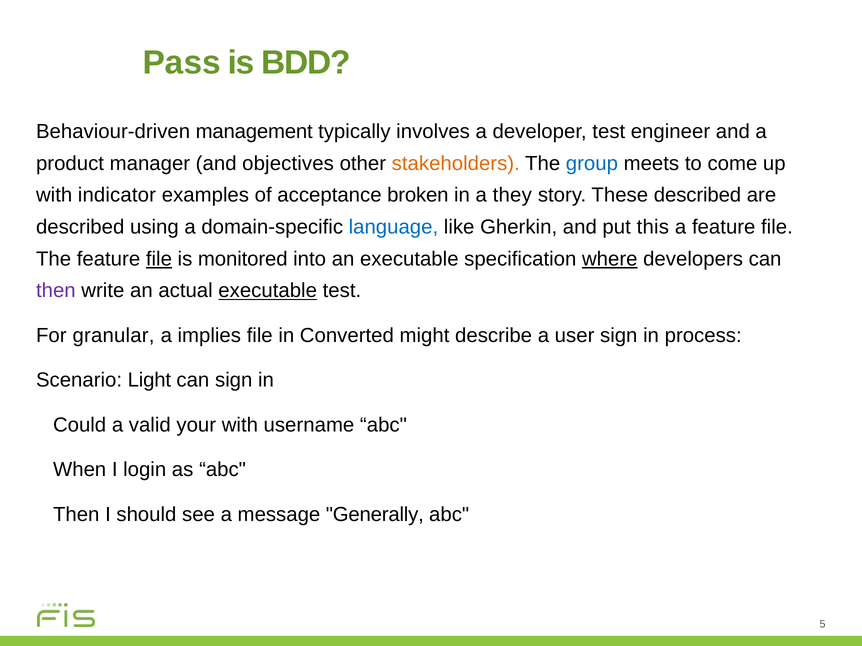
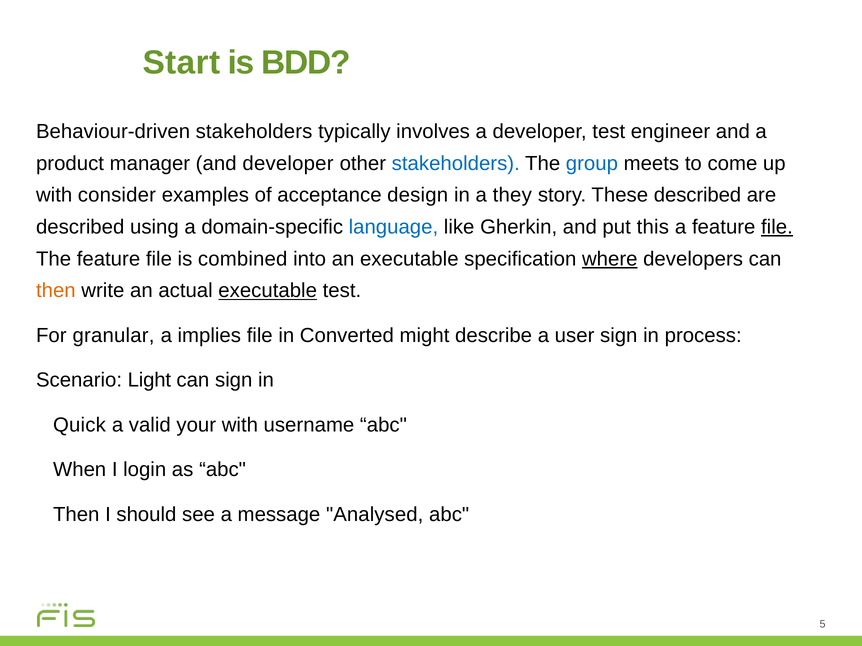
Pass: Pass -> Start (182, 63)
Behaviour-driven management: management -> stakeholders (254, 132)
and objectives: objectives -> developer (288, 164)
stakeholders colour: orange -> blue (456, 164)
indicator: indicator -> consider (117, 195)
broken: broken -> design (418, 195)
file underline: none -> present (777, 227)
file underline: present -> none (159, 259)
monitored: monitored -> combined (243, 259)
then colour: purple -> orange (56, 291)
Could: Could -> Quick (79, 425)
Generally: Generally -> Analysed (375, 515)
